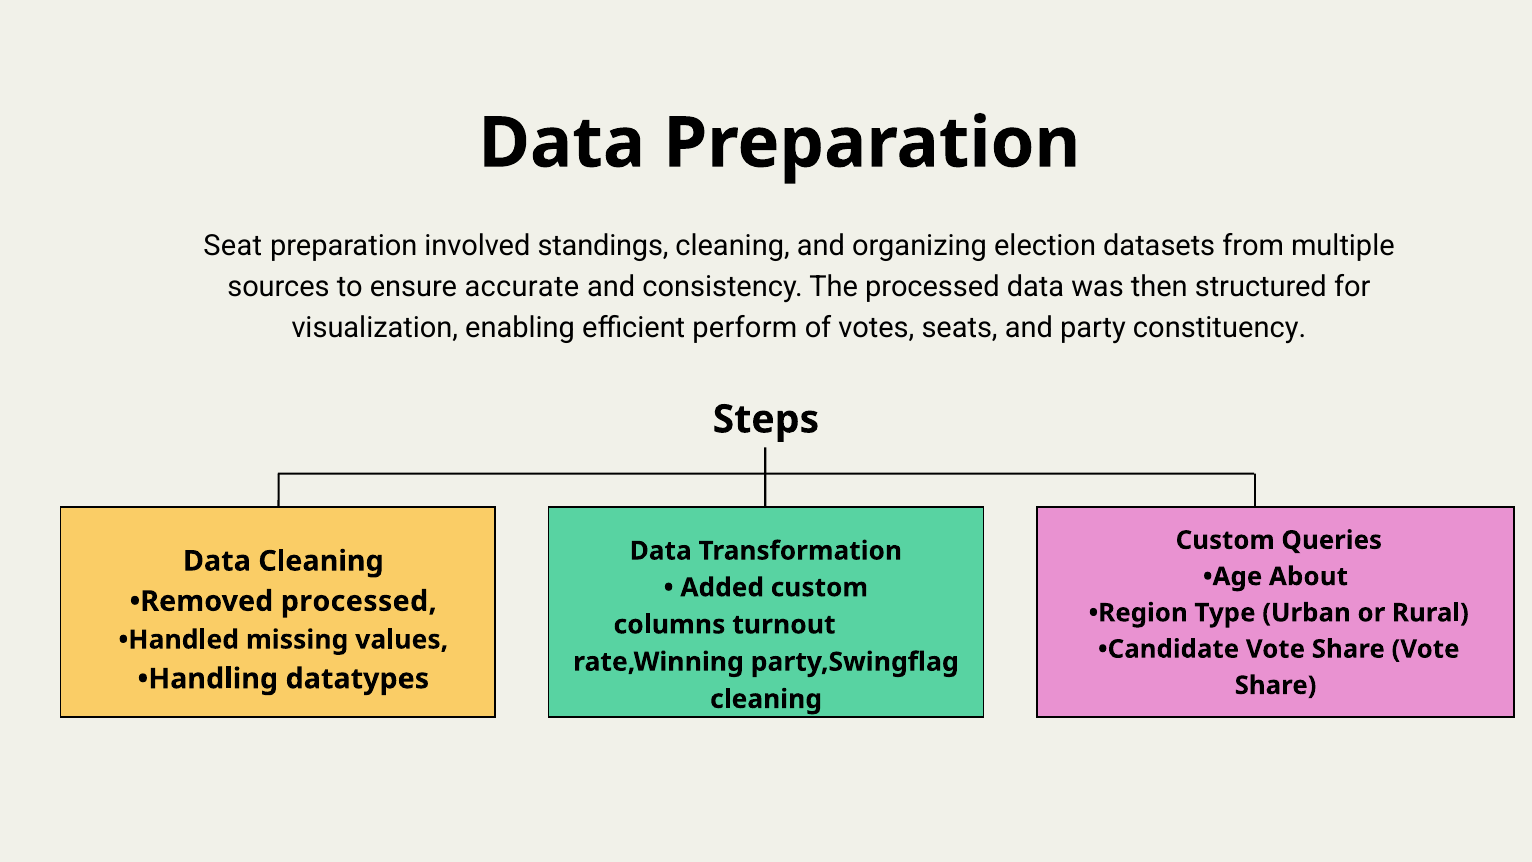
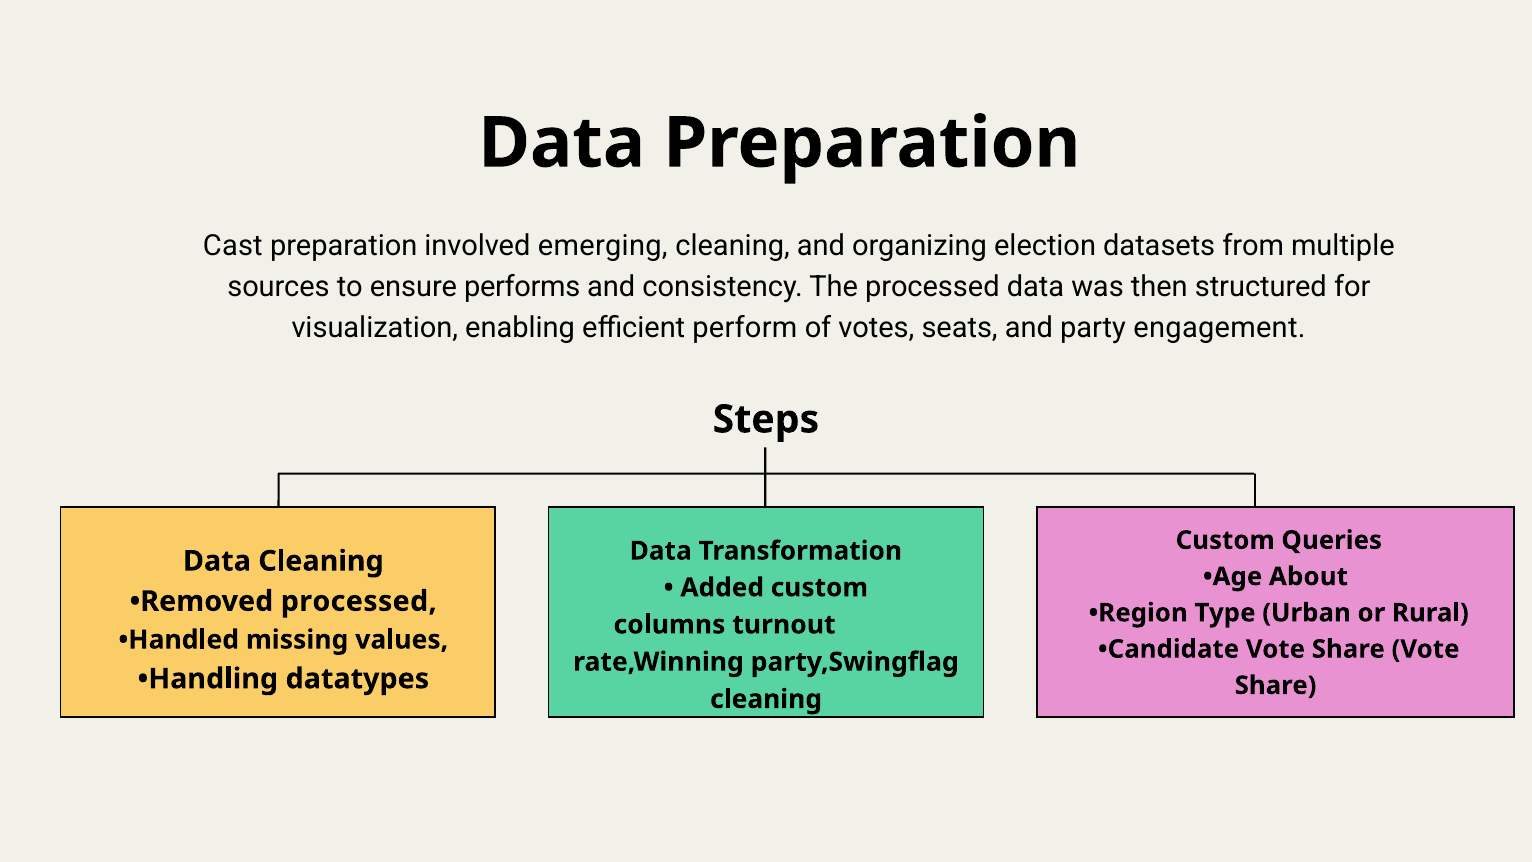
Seat: Seat -> Cast (233, 246)
standings: standings -> emerging (603, 246)
accurate: accurate -> performs (522, 287)
constituency: constituency -> engagement (1219, 328)
